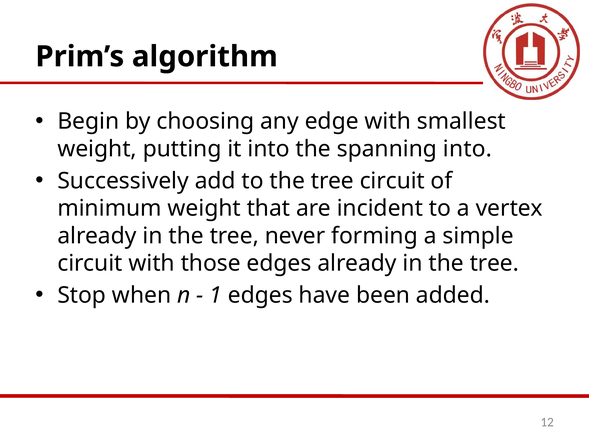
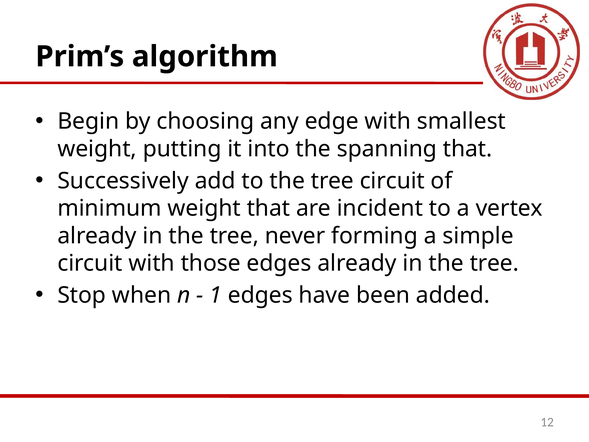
spanning into: into -> that (468, 149)
